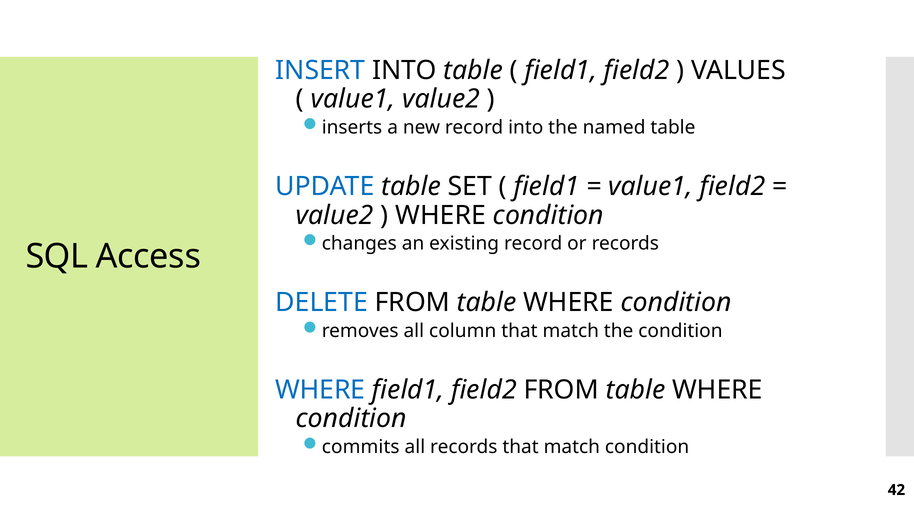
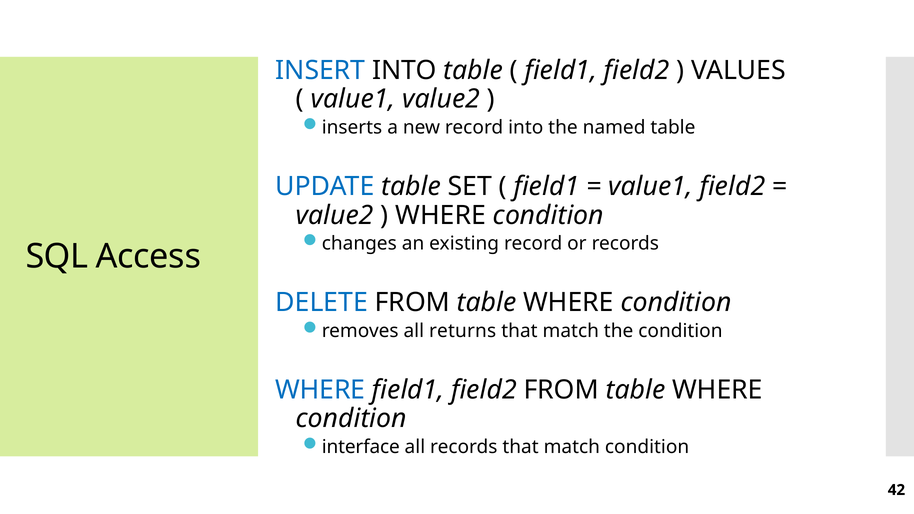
column: column -> returns (463, 331)
commits: commits -> interface (361, 447)
